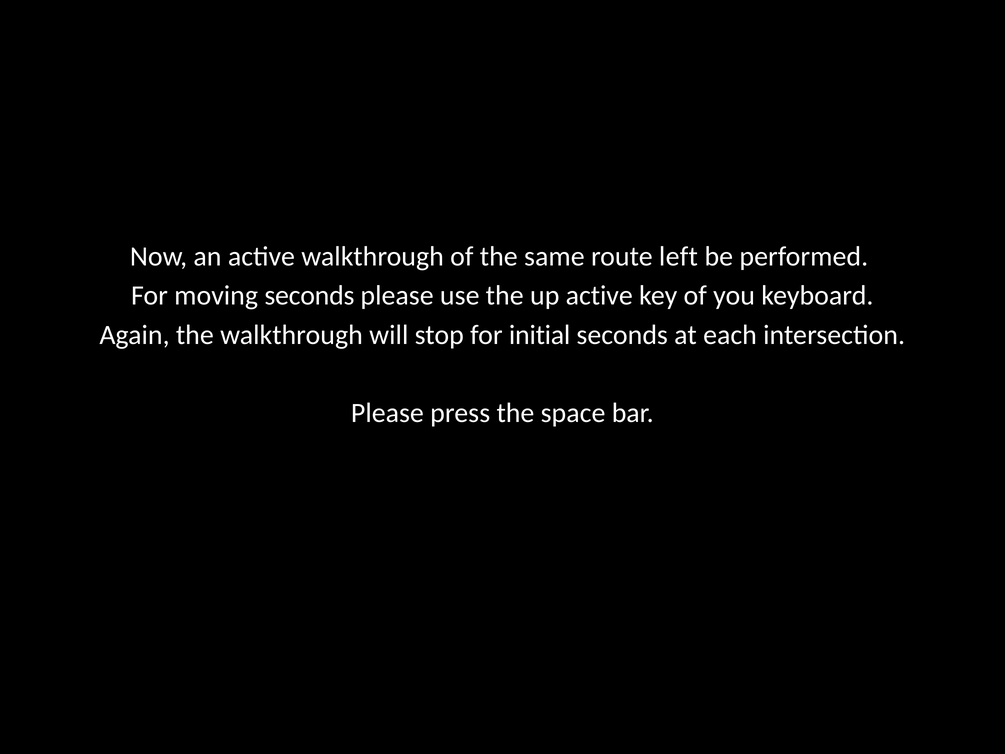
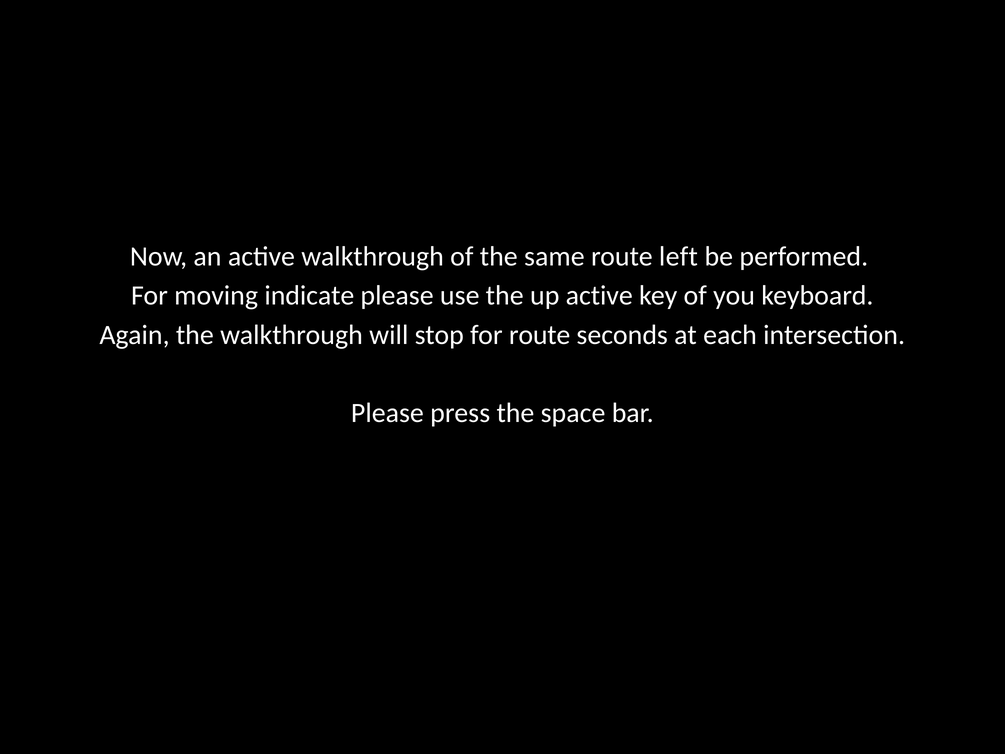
moving seconds: seconds -> indicate (309, 296)
for initial: initial -> route (540, 335)
